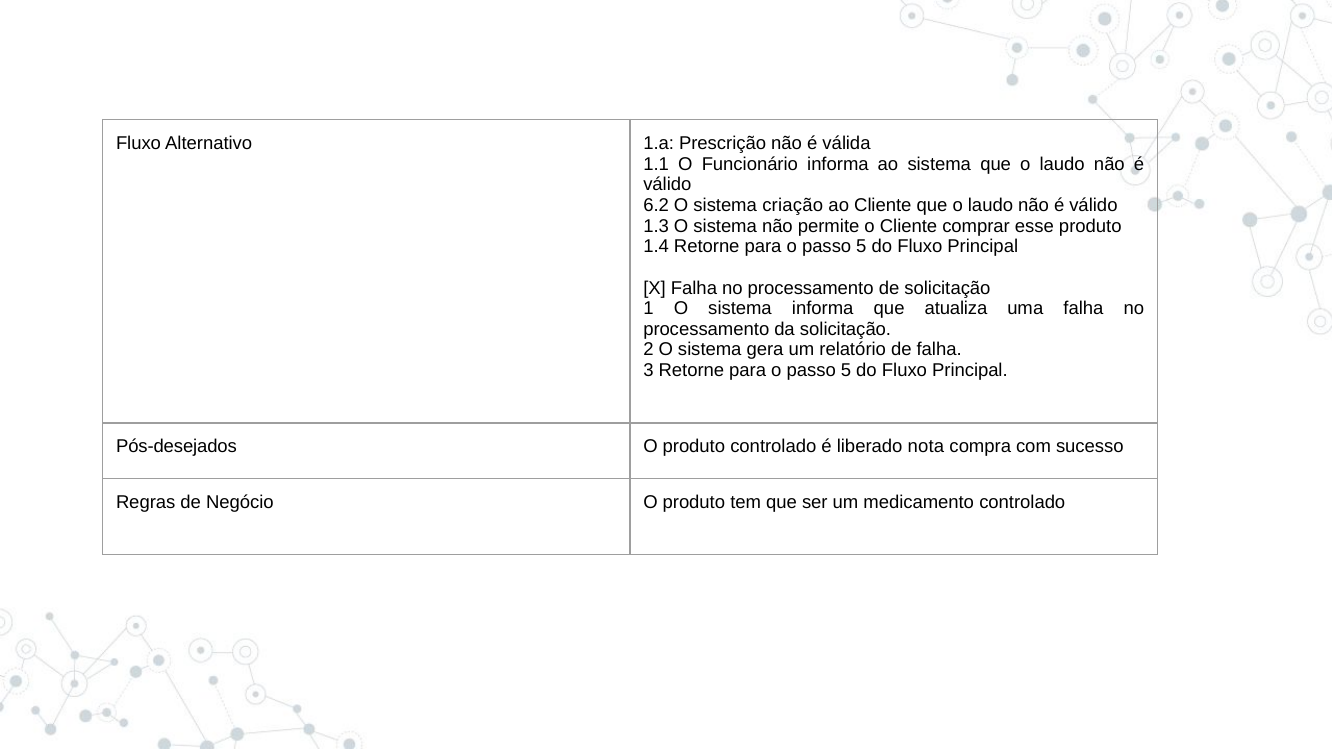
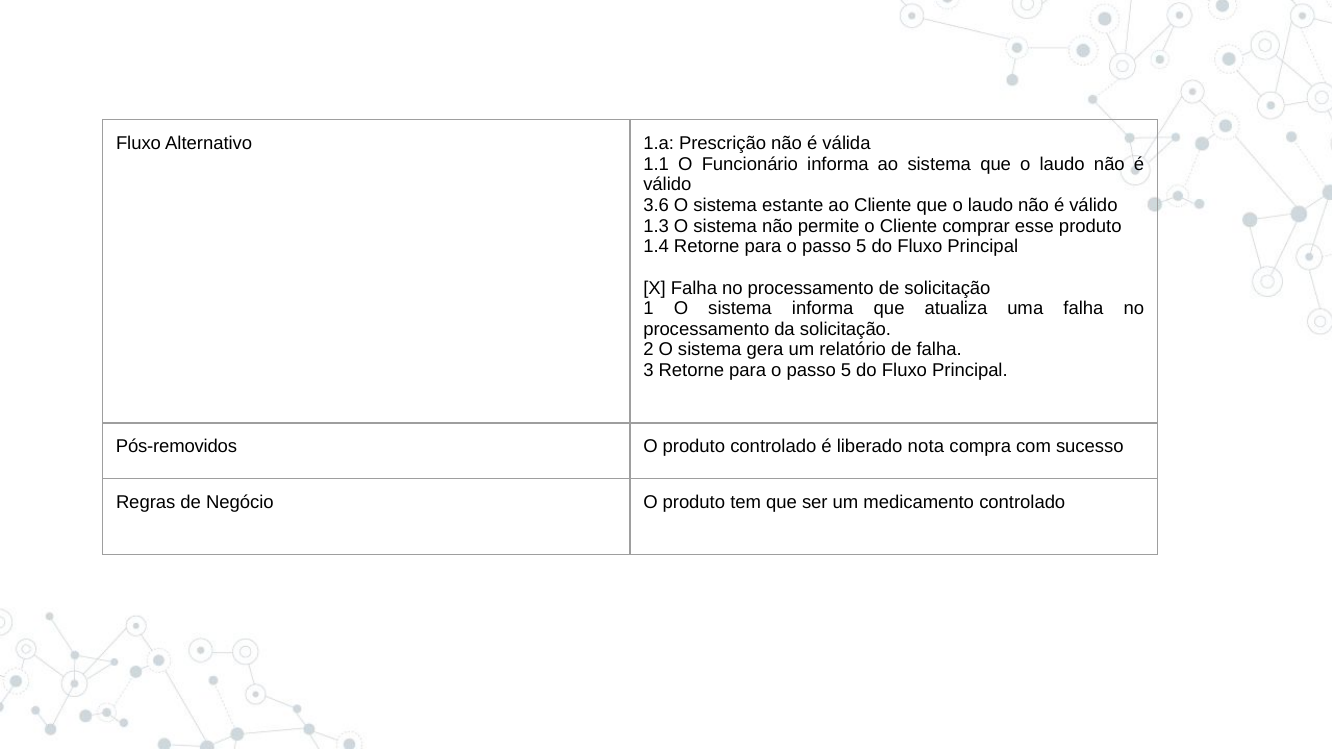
6.2: 6.2 -> 3.6 (656, 205)
criação: criação -> estante (793, 205)
Pós-desejados: Pós-desejados -> Pós-removidos (177, 447)
